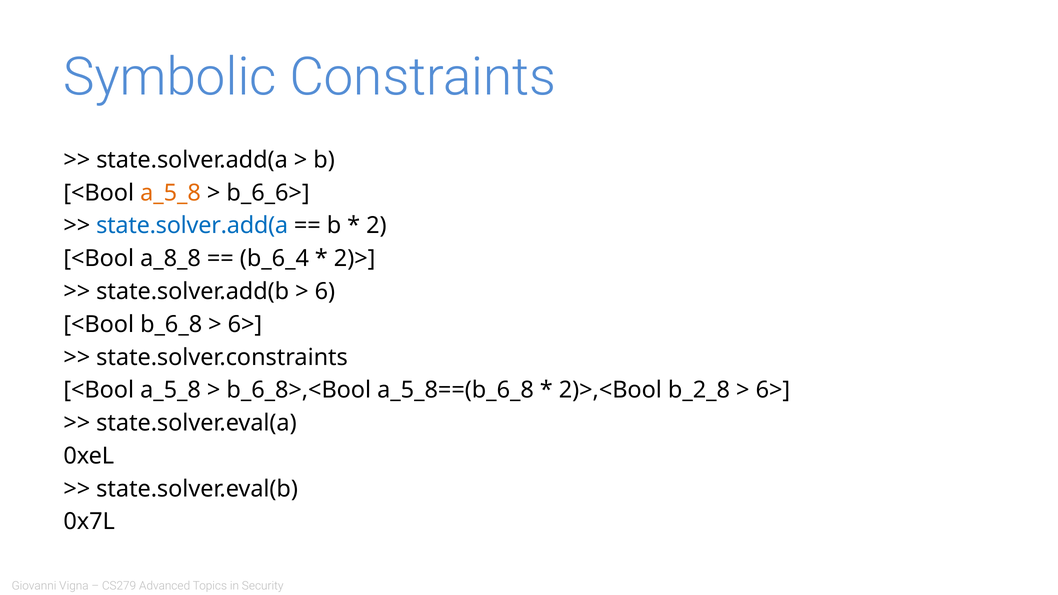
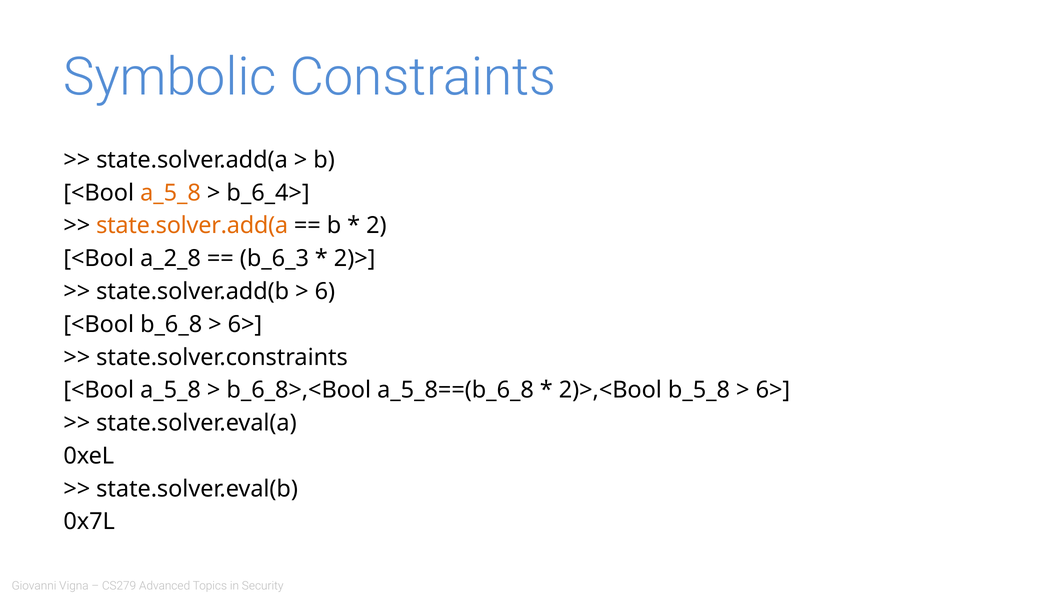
b_6_6>: b_6_6> -> b_6_4> (268, 193)
state.solver.add(a colour: blue -> orange (192, 226)
a_8_8: a_8_8 -> a_2_8 (171, 259)
b_6_4: b_6_4 -> b_6_3 (274, 259)
b_2_8: b_2_8 -> b_5_8 (699, 390)
